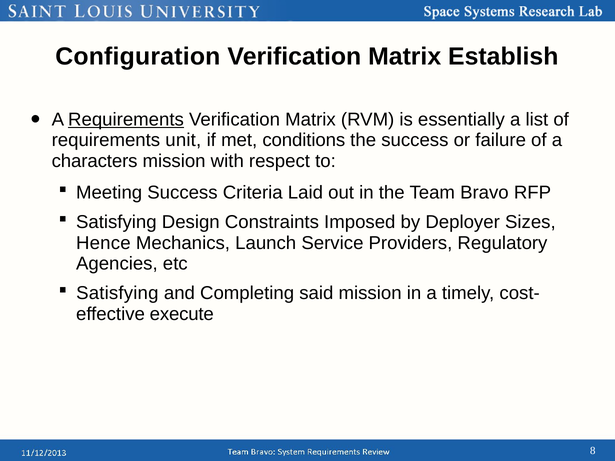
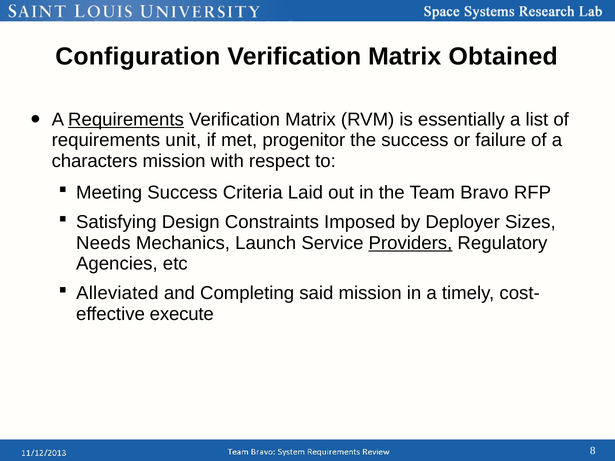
Establish: Establish -> Obtained (503, 57)
conditions: conditions -> progenitor (304, 140)
Hence: Hence -> Needs (103, 243)
Providers underline: none -> present (410, 243)
Satisfying: Satisfying -> Alleviated (117, 294)
